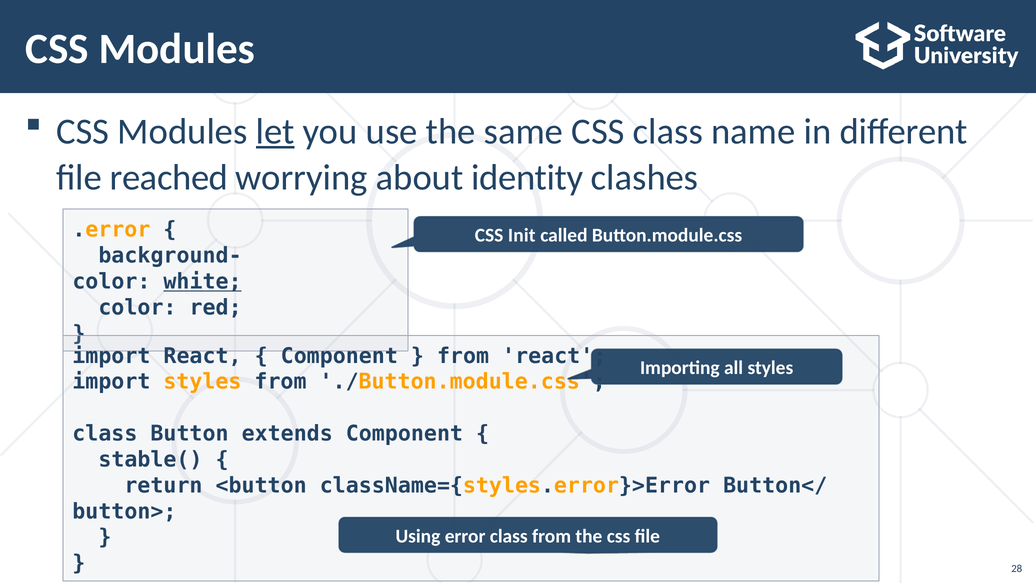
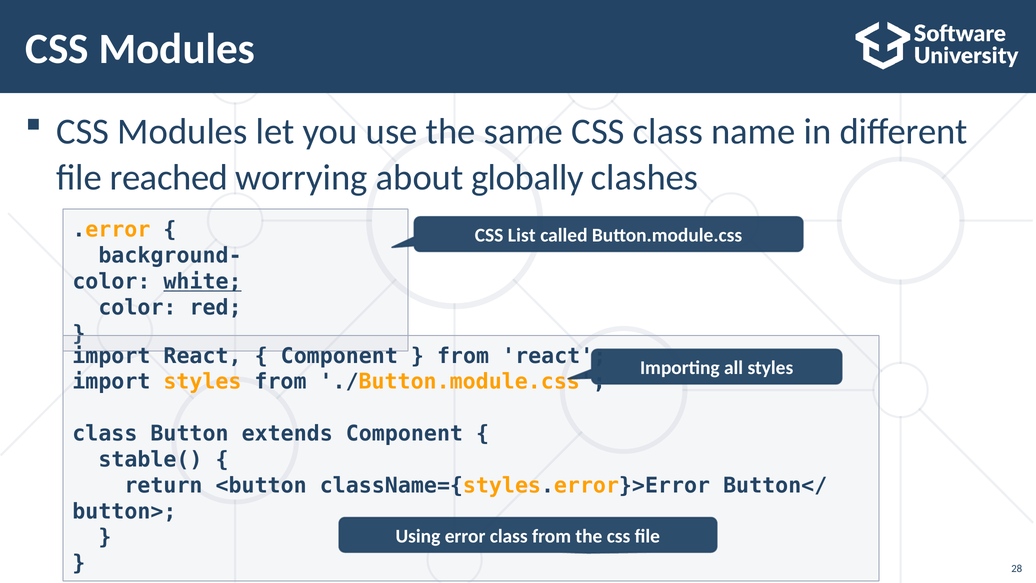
let underline: present -> none (275, 131)
identity: identity -> globally (527, 178)
Init: Init -> List (522, 235)
